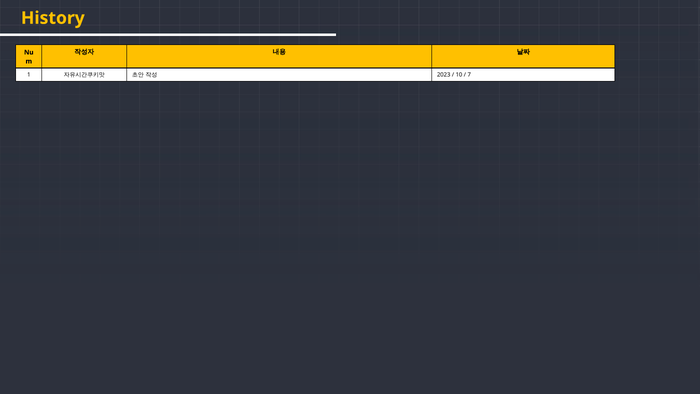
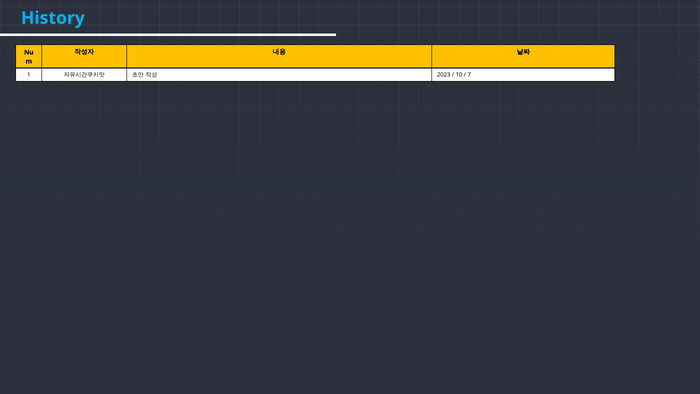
History colour: yellow -> light blue (53, 18)
